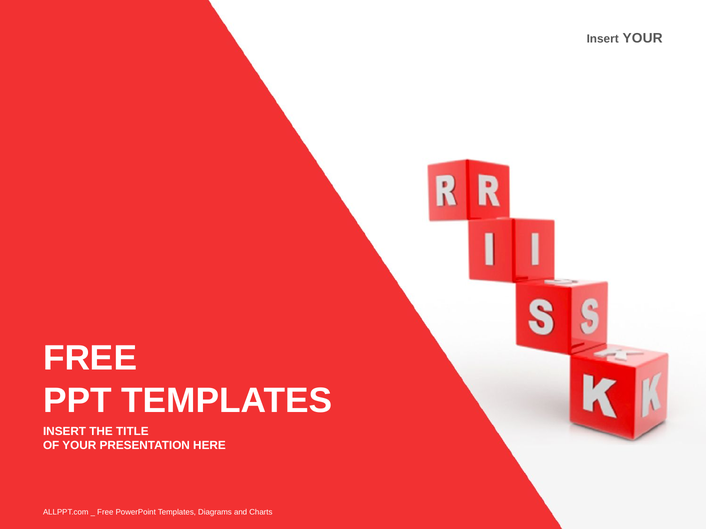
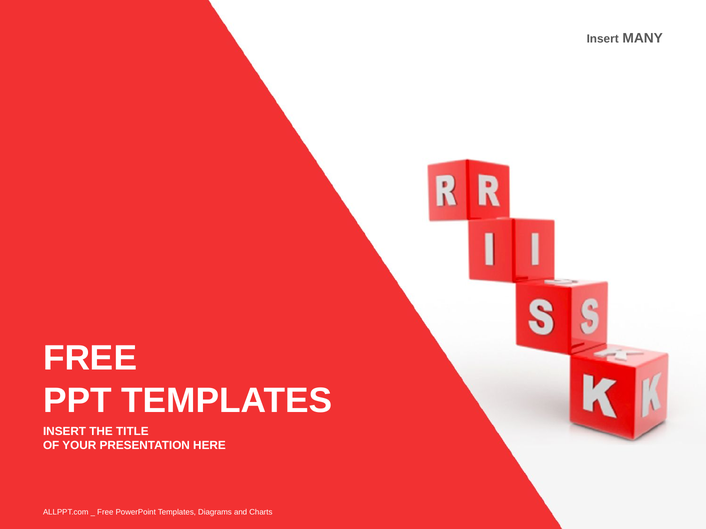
Insert YOUR: YOUR -> MANY (643, 38)
